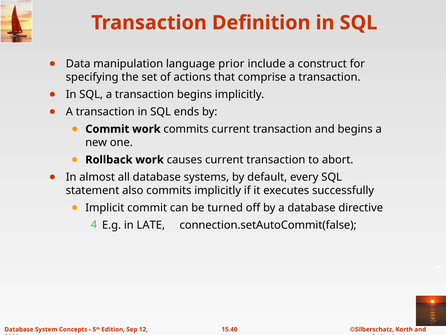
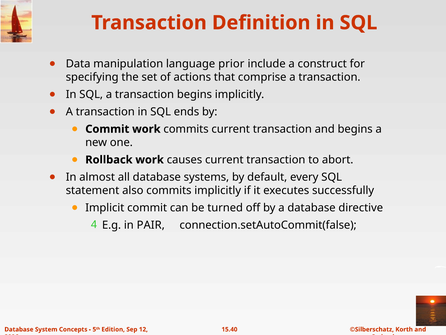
LATE: LATE -> PAIR (151, 225)
